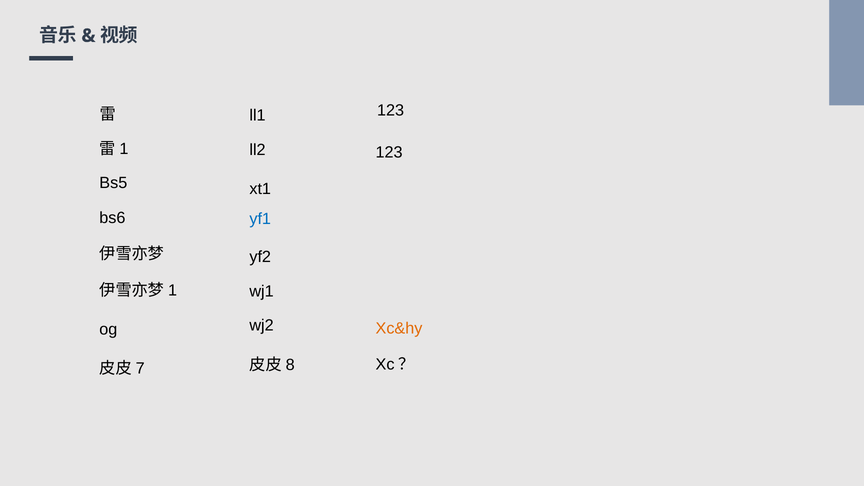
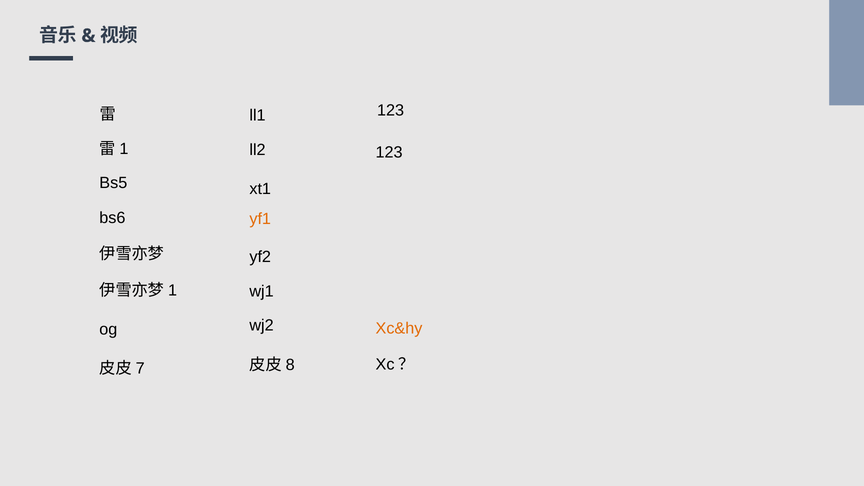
yf1 colour: blue -> orange (260, 219)
